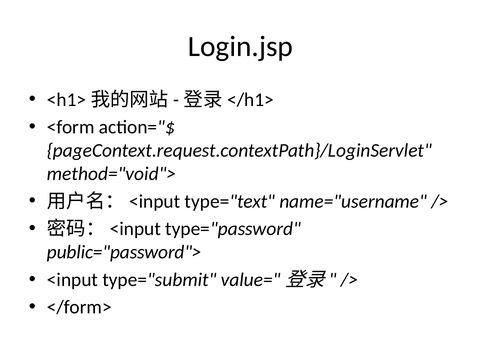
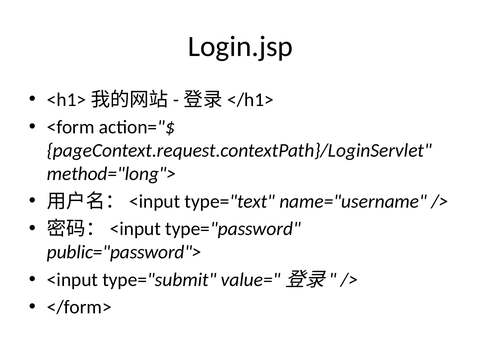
method="void">: method="void"> -> method="long"> (112, 174)
